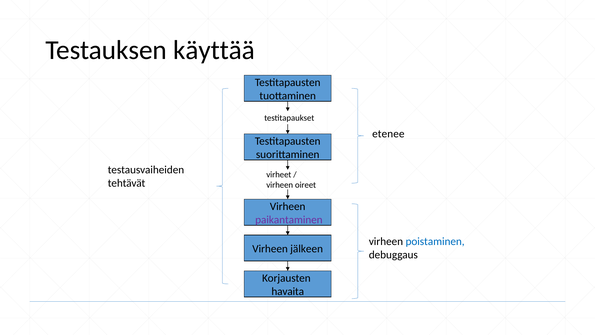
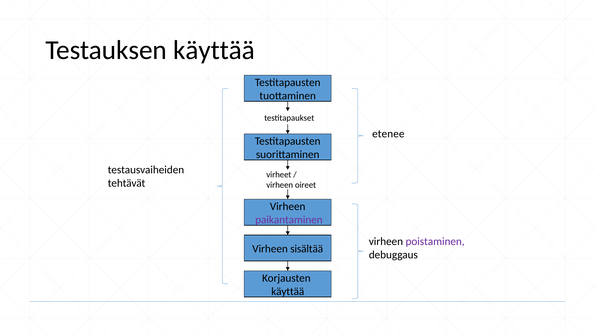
poistaminen colour: blue -> purple (435, 241)
jälkeen: jälkeen -> sisältää (307, 249)
havaita: havaita -> käyttää (288, 291)
